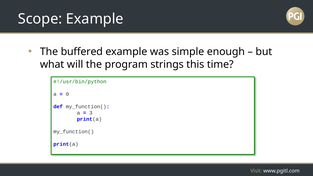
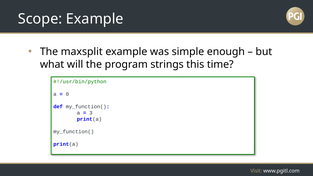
buffered: buffered -> maxsplit (82, 52)
